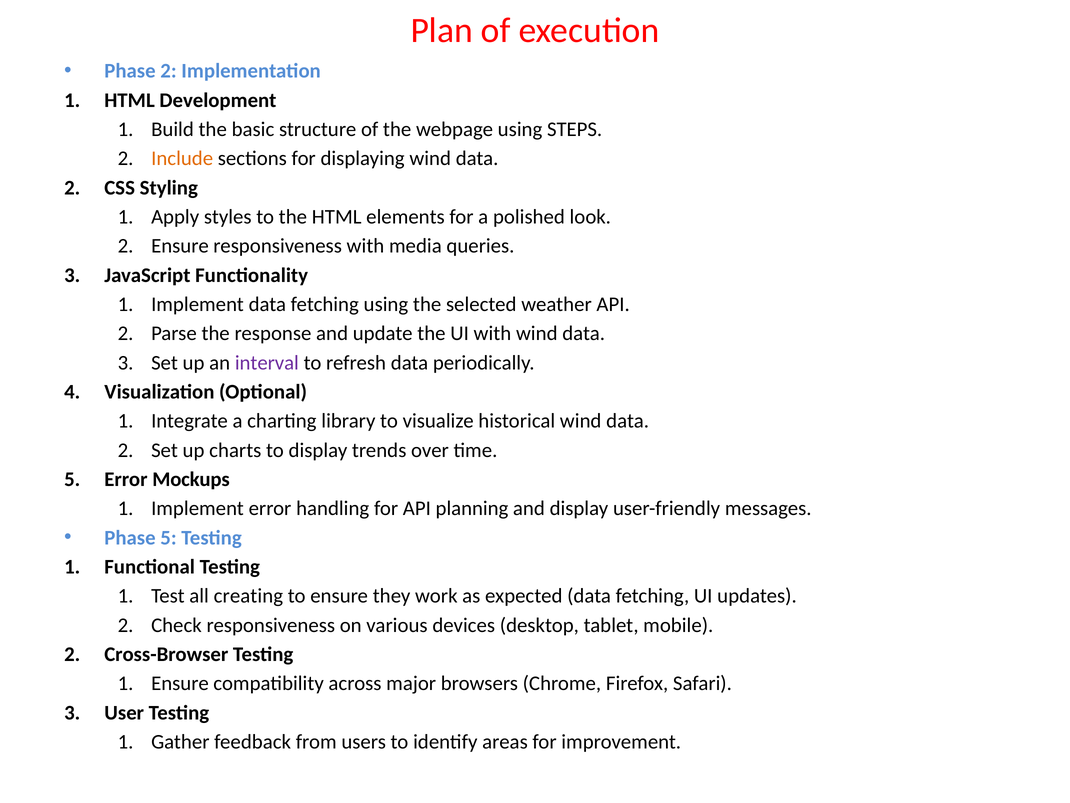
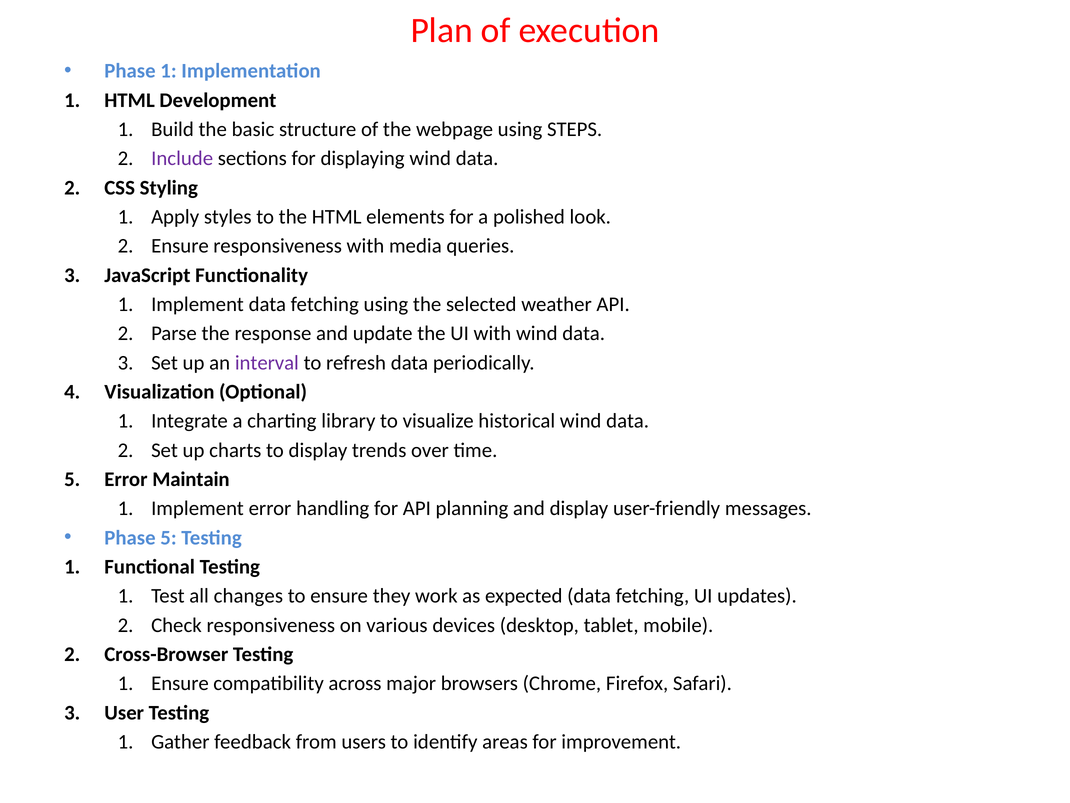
Phase 2: 2 -> 1 (168, 71)
Include colour: orange -> purple (182, 158)
Mockups: Mockups -> Maintain (191, 479)
creating: creating -> changes (248, 596)
